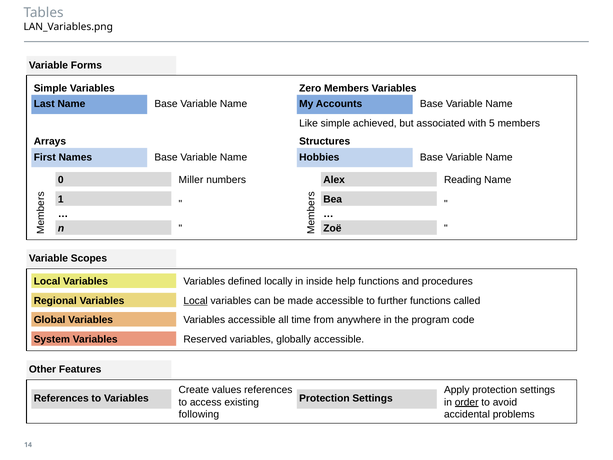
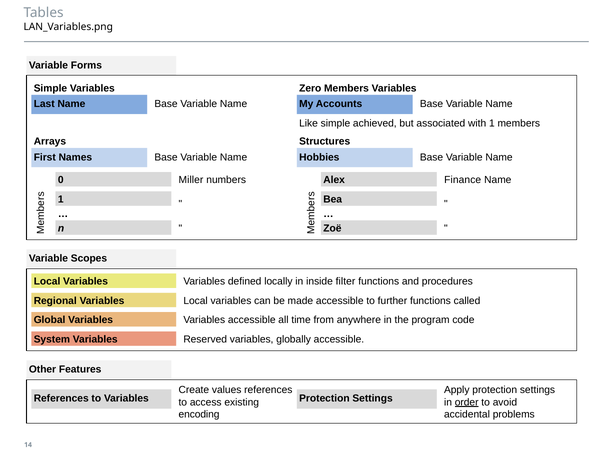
with 5: 5 -> 1 (492, 123)
Reading: Reading -> Finance (463, 180)
help: help -> filter (346, 281)
Local underline: present -> none (196, 301)
following: following -> encoding (199, 414)
